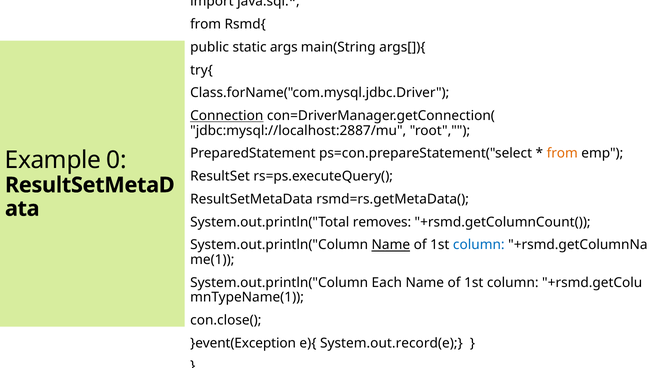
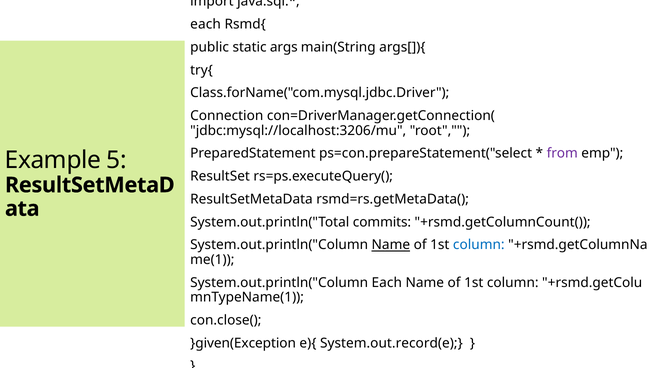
from: from -> each (206, 24)
Connection underline: present -> none (227, 116)
jdbc:mysql://localhost:2887/mu: jdbc:mysql://localhost:2887/mu -> jdbc:mysql://localhost:3206/mu (298, 130)
from colour: orange -> purple (562, 153)
0: 0 -> 5 (117, 160)
removes: removes -> commits (382, 222)
}event(Exception: }event(Exception -> }given(Exception (243, 343)
